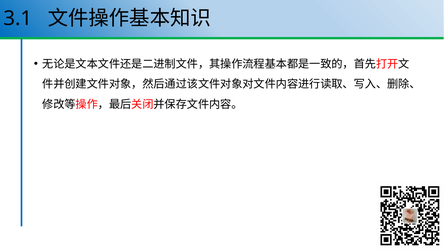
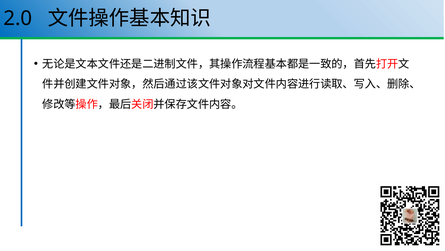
3.1: 3.1 -> 2.0 (18, 18)
